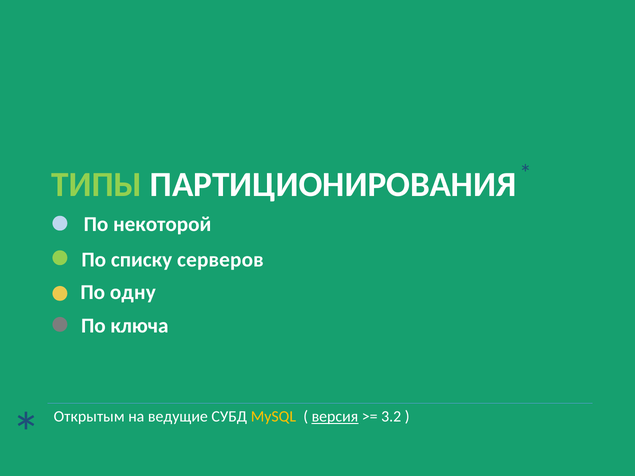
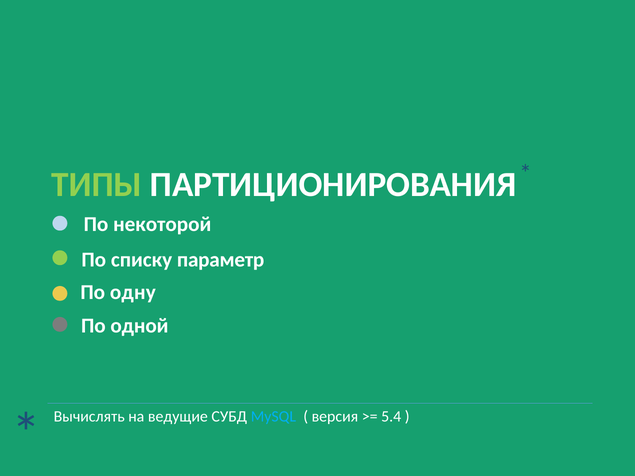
серверов: серверов -> параметр (221, 260)
ключа: ключа -> одной (139, 326)
Открытым: Открытым -> Вычислять (89, 417)
MySQL colour: yellow -> light blue (273, 417)
версия underline: present -> none (335, 417)
3.2: 3.2 -> 5.4 (391, 417)
